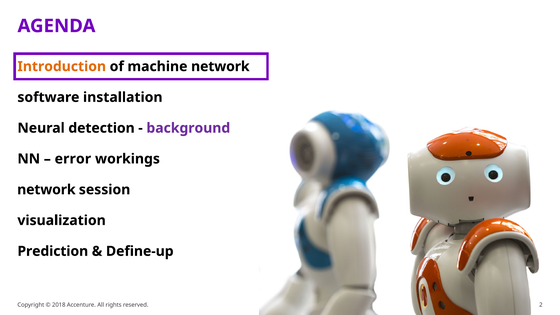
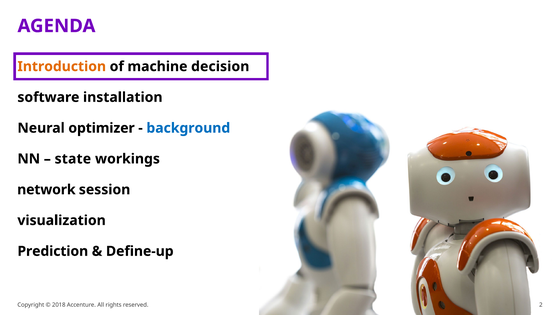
machine network: network -> decision (220, 66)
detection: detection -> optimizer (102, 128)
background colour: purple -> blue (188, 128)
error: error -> state (73, 159)
